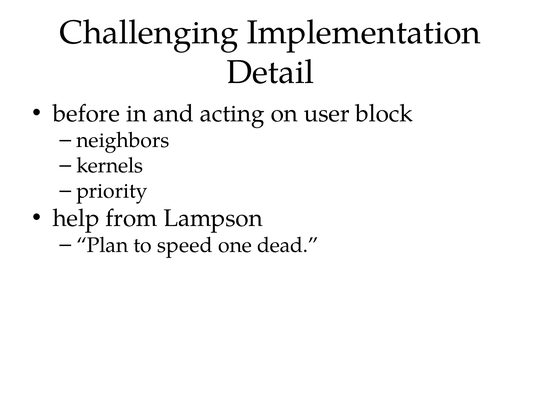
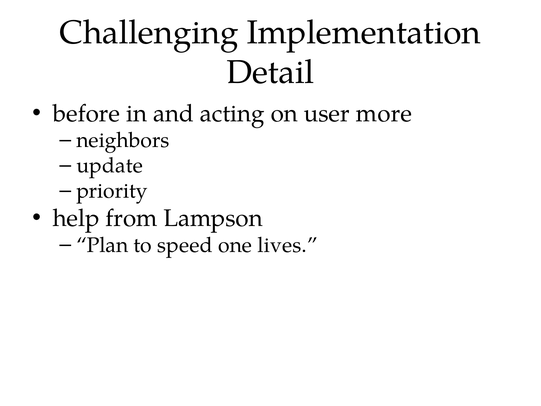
block: block -> more (384, 113)
kernels: kernels -> update (110, 166)
dead: dead -> lives (288, 245)
